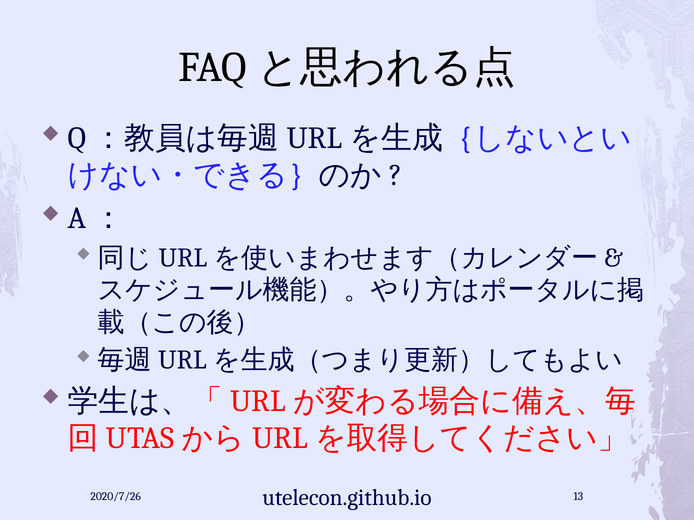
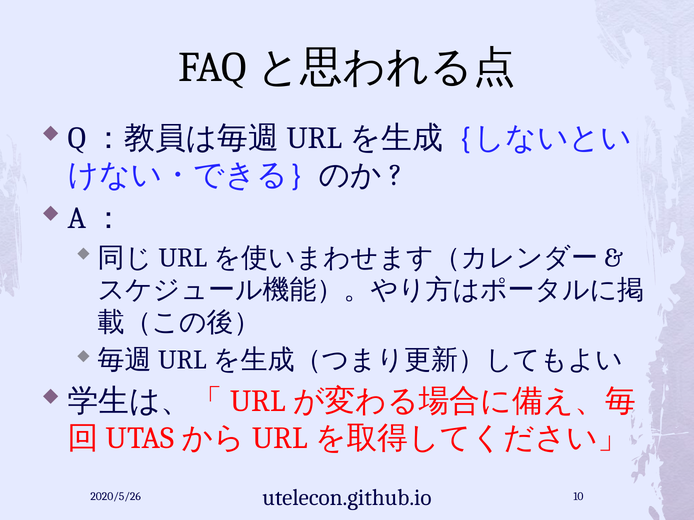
2020/7/26: 2020/7/26 -> 2020/5/26 (116, 497)
13: 13 -> 10 (578, 497)
